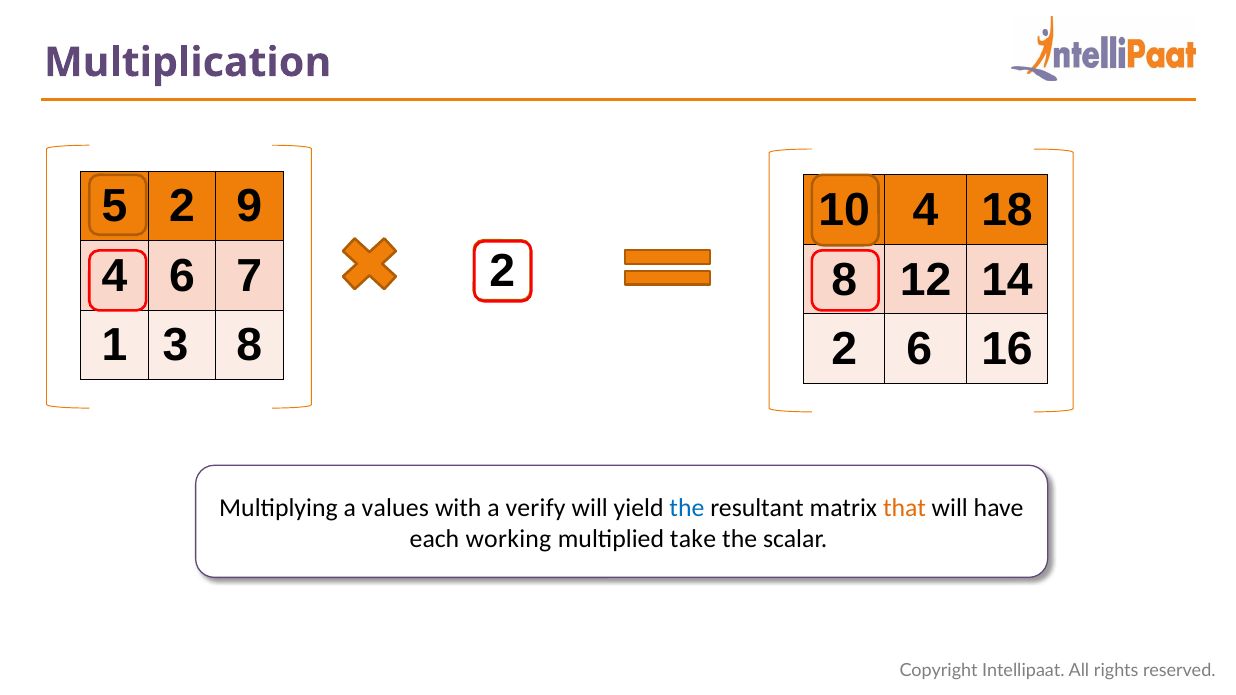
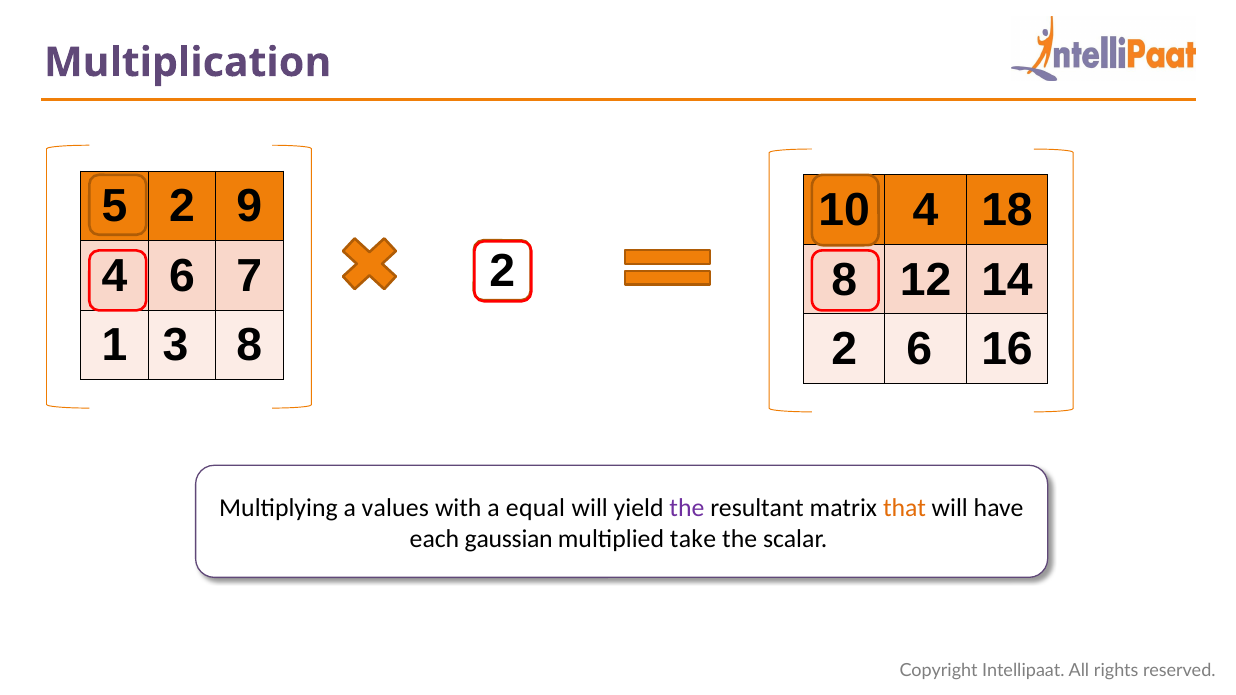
verify: verify -> equal (536, 508)
the colour: blue -> purple (687, 508)
working: working -> gaussian (509, 539)
